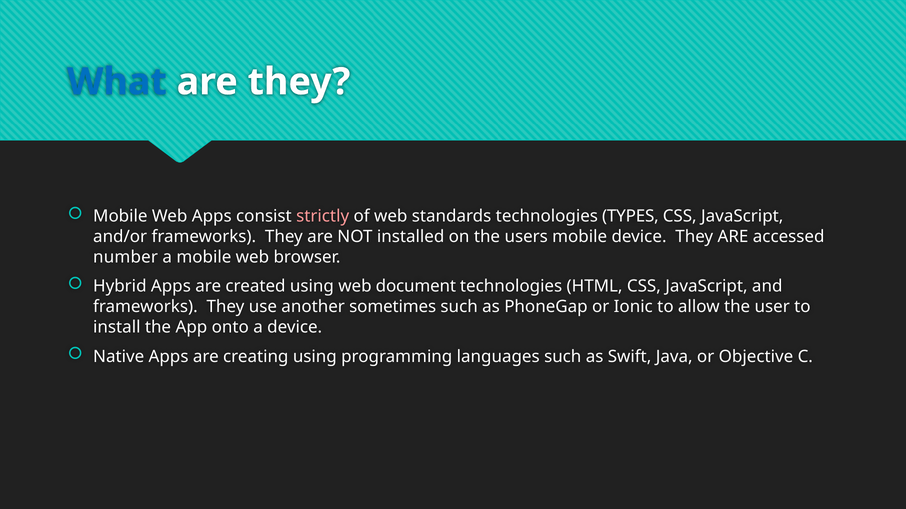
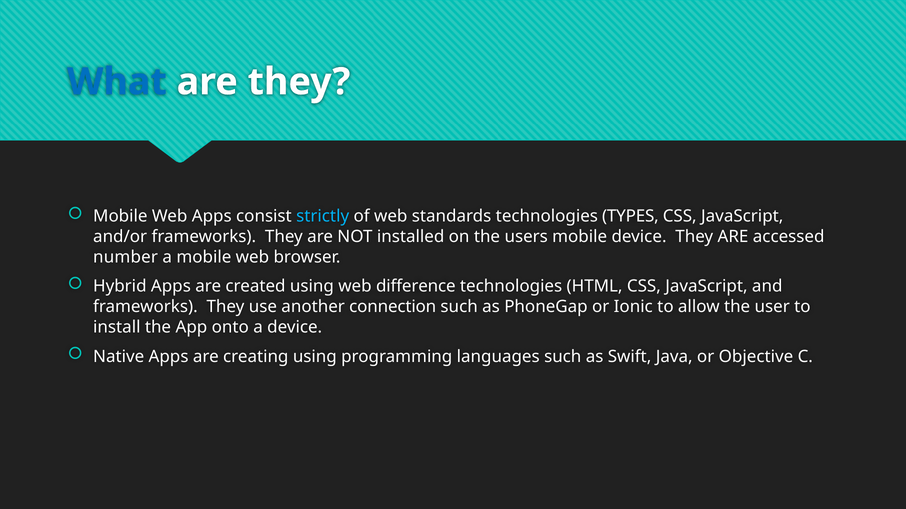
strictly colour: pink -> light blue (323, 216)
document: document -> difference (416, 287)
sometimes: sometimes -> connection (393, 307)
